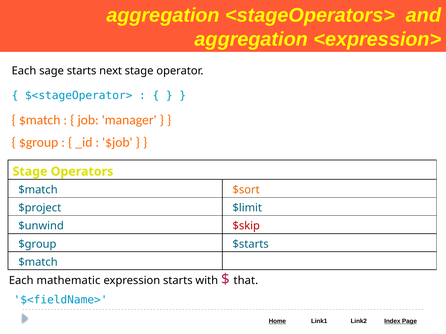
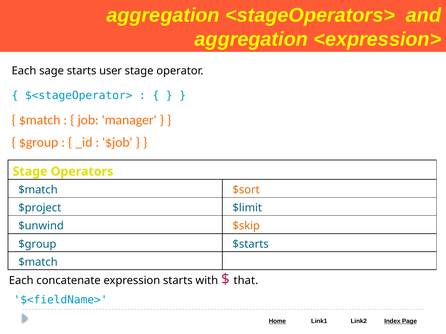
next: next -> user (111, 71)
$skip colour: red -> orange (246, 226)
mathematic: mathematic -> concatenate (69, 281)
